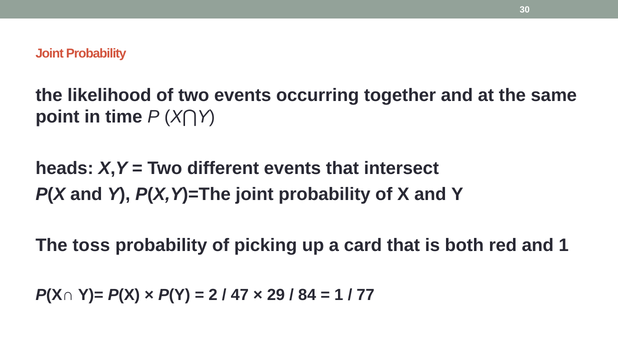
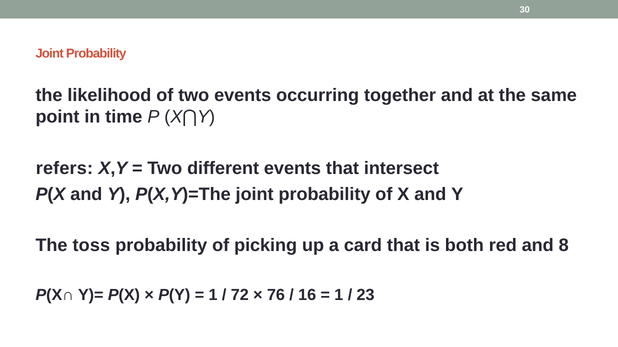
heads: heads -> refers (64, 169)
and 1: 1 -> 8 (564, 246)
2: 2 -> 1 (213, 296)
47: 47 -> 72 (240, 296)
29: 29 -> 76 (276, 296)
84: 84 -> 16 (307, 296)
77: 77 -> 23 (366, 296)
